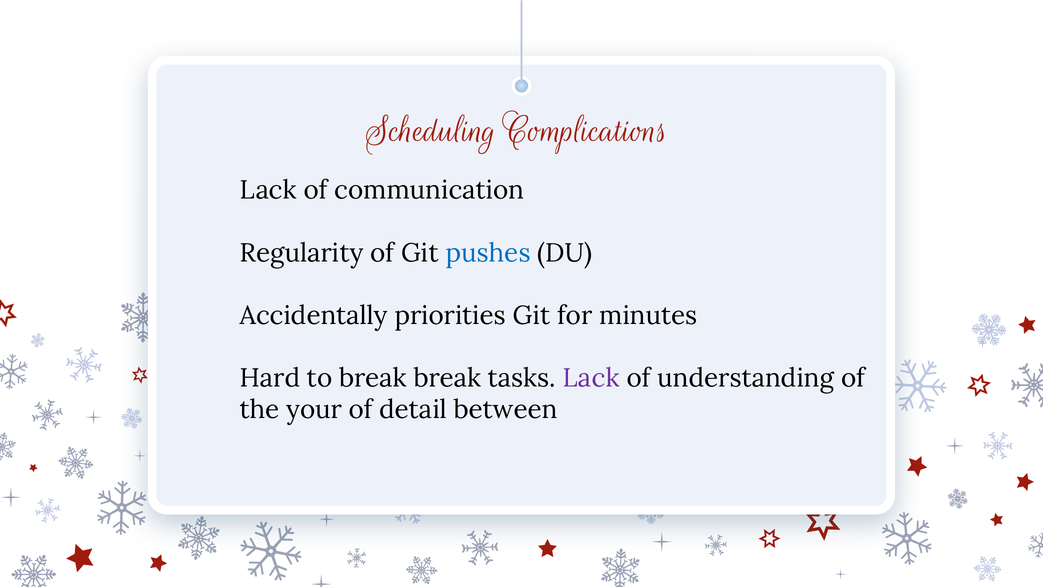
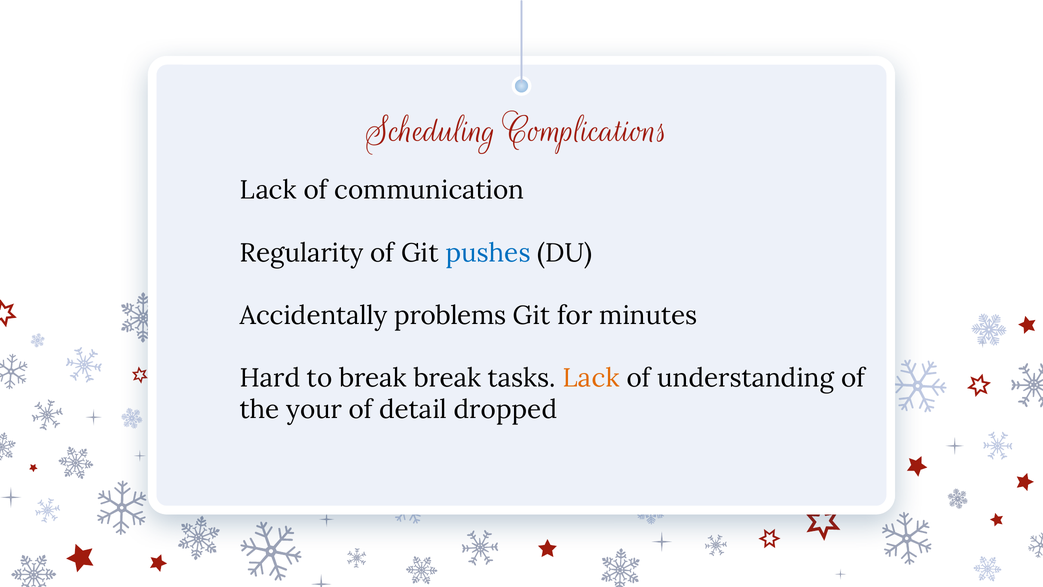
priorities: priorities -> problems (450, 315)
Lack colour: purple -> orange (591, 378)
between: between -> dropped (506, 409)
